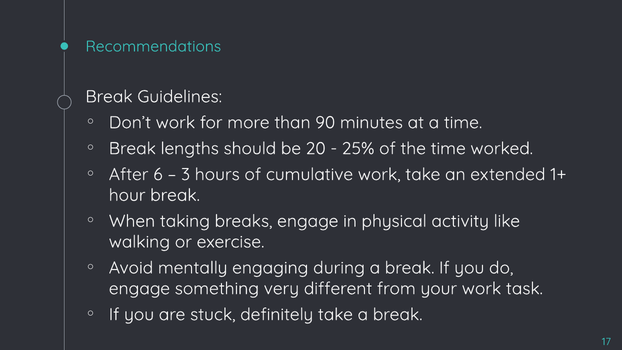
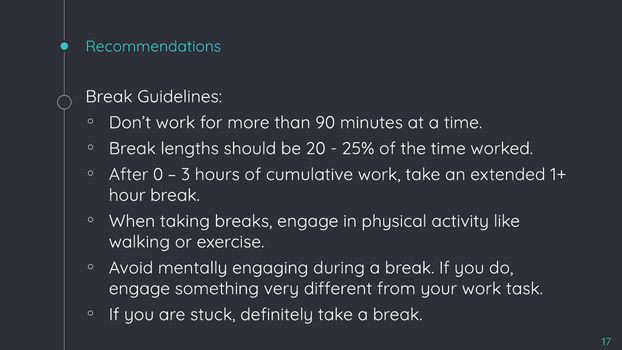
6: 6 -> 0 (158, 174)
